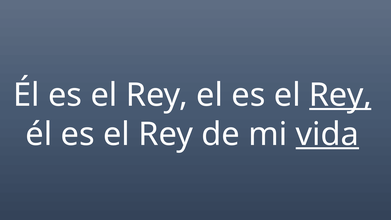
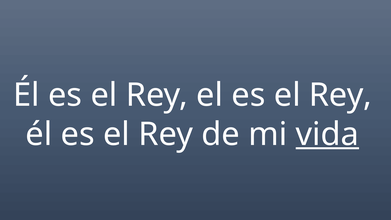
Rey underline: present -> none (340, 95)
